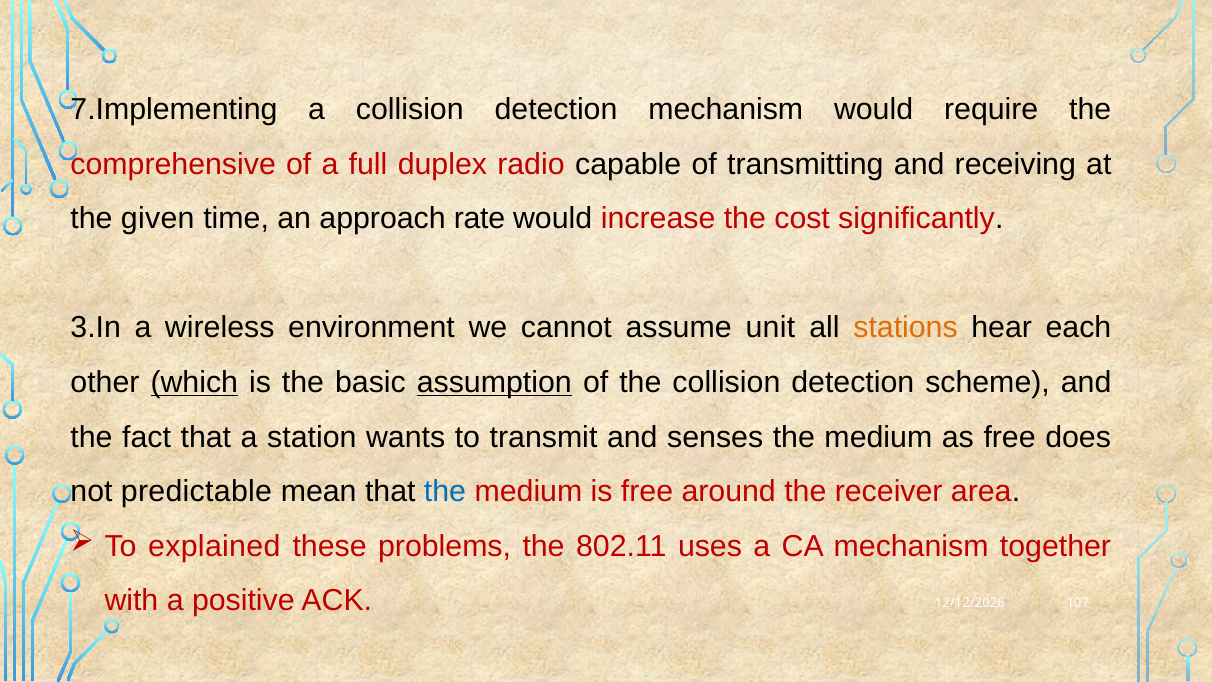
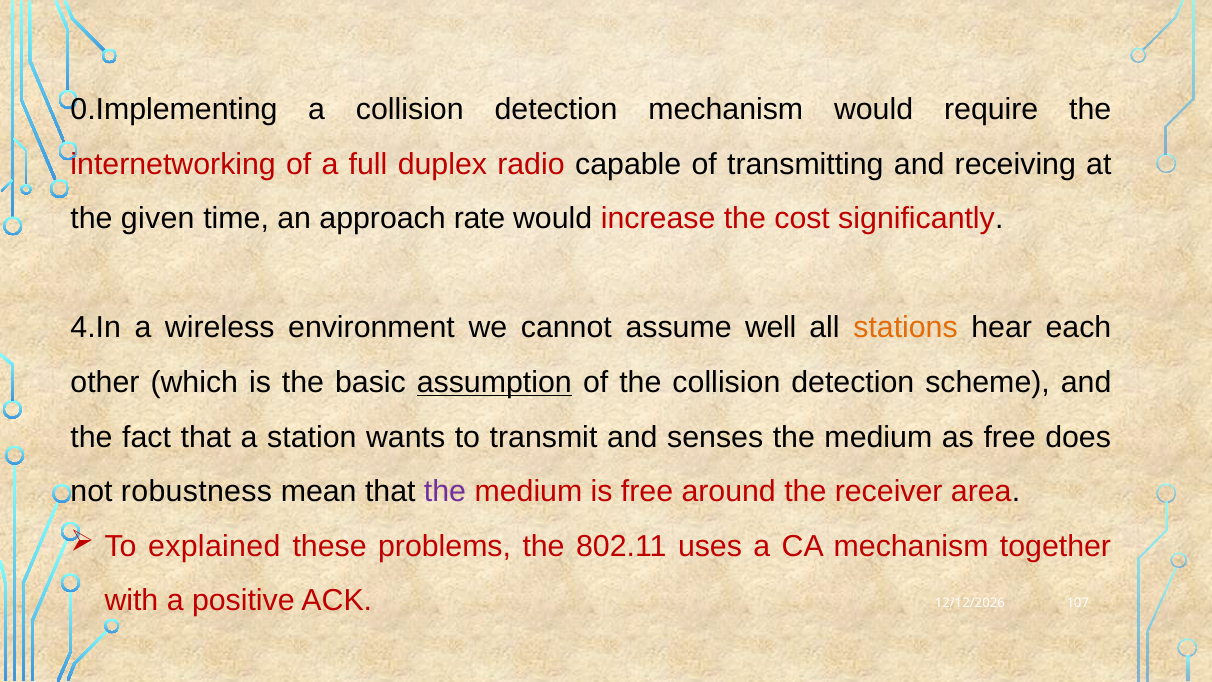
7.Implementing: 7.Implementing -> 0.Implementing (174, 110)
comprehensive: comprehensive -> internetworking (173, 164)
3.In: 3.In -> 4.In (96, 328)
unit: unit -> well (771, 328)
which underline: present -> none (194, 382)
predictable: predictable -> robustness (196, 491)
the colour: blue -> purple (445, 491)
